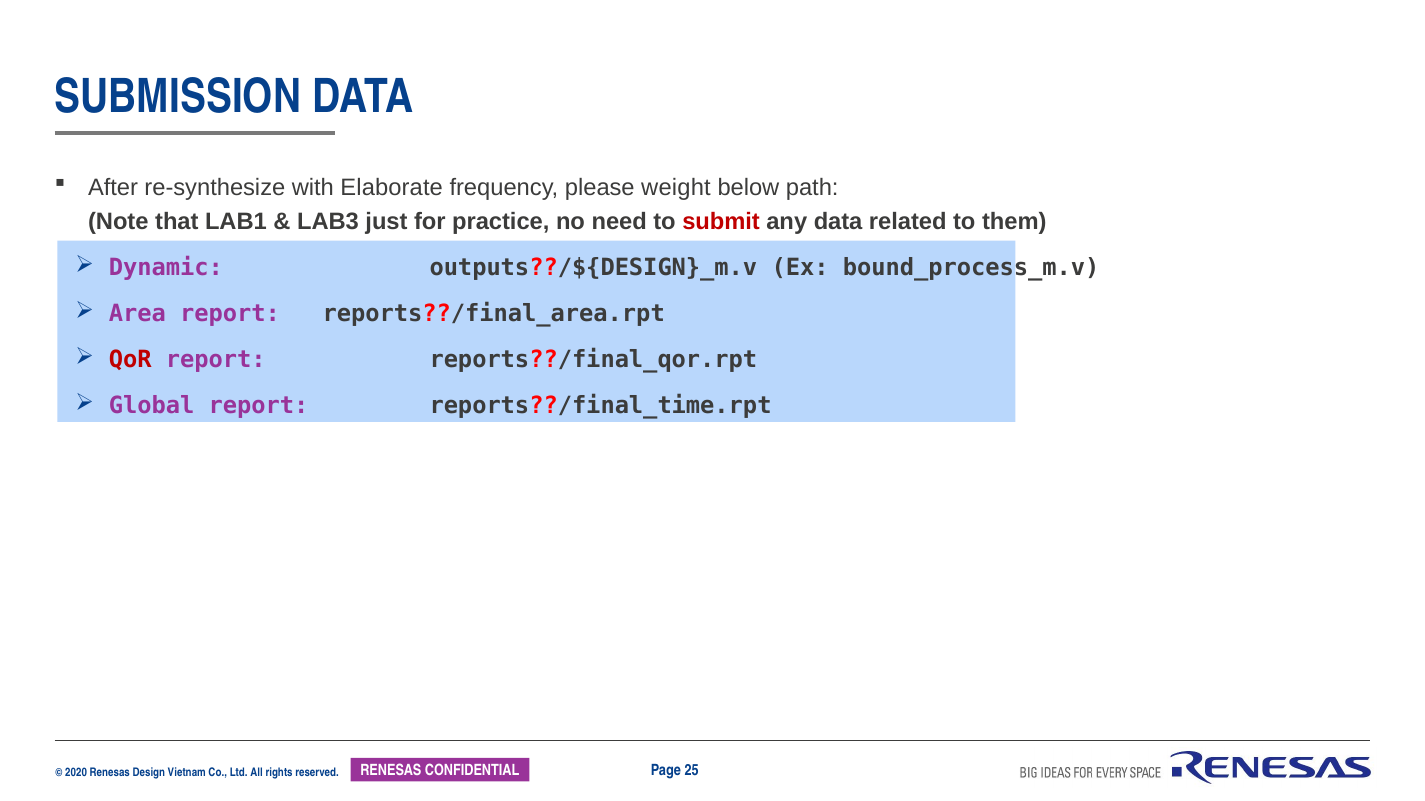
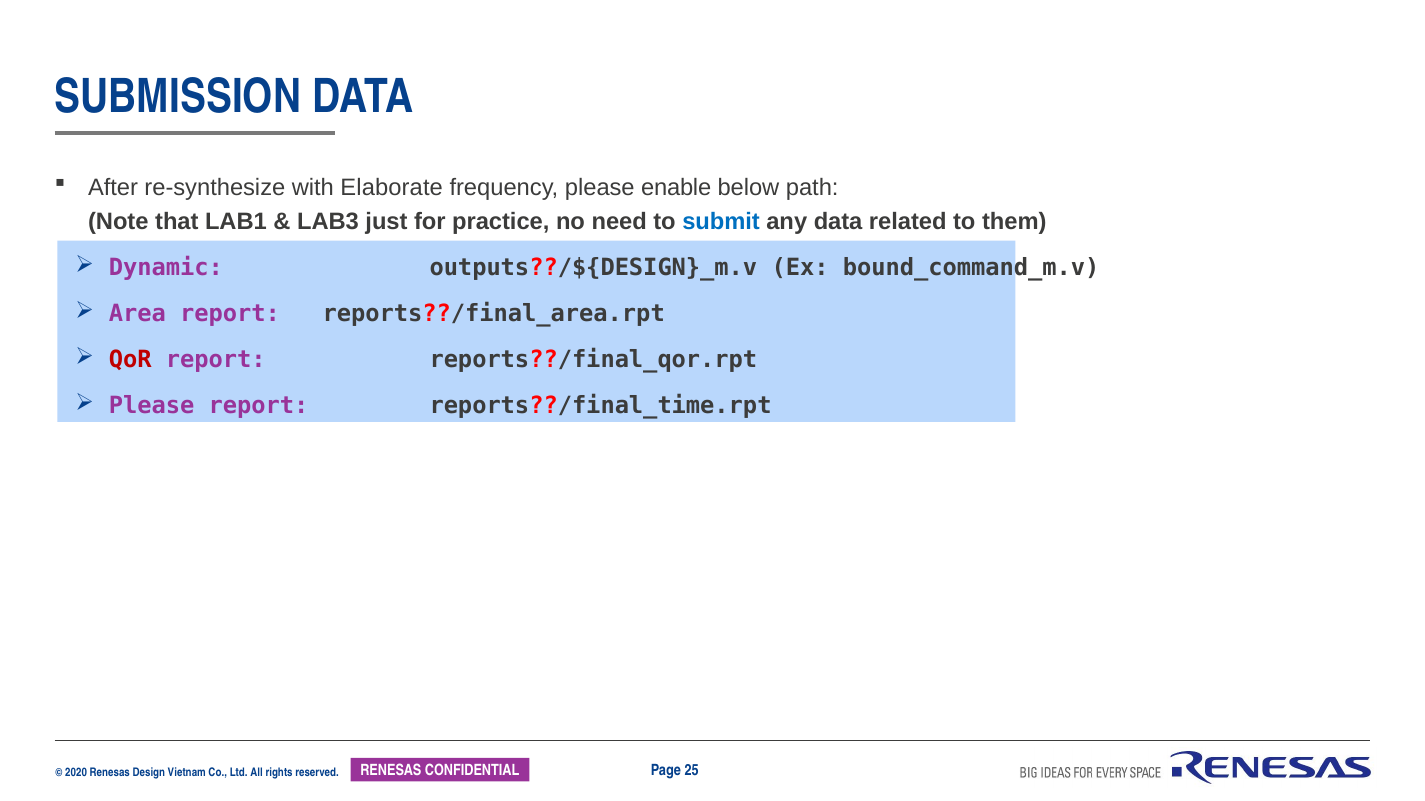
weight: weight -> enable (676, 188)
submit colour: red -> blue (721, 222)
bound_process_m.v: bound_process_m.v -> bound_command_m.v (971, 268)
Global: Global -> Please (152, 406)
